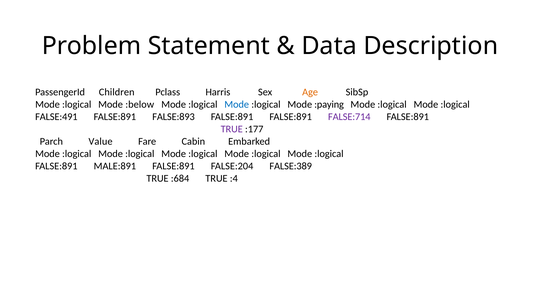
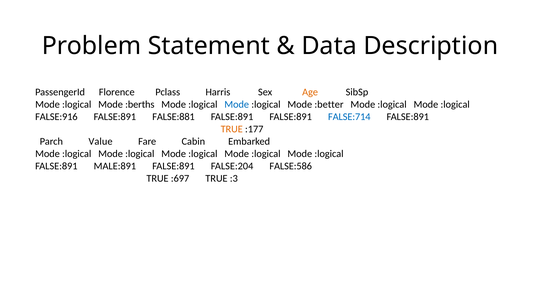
Children: Children -> Florence (117, 92)
:below: :below -> :berths (140, 104)
:paying: :paying -> :better (329, 104)
FALSE:491: FALSE:491 -> FALSE:916 (56, 117)
FALSE:893: FALSE:893 -> FALSE:881 (174, 117)
FALSE:714 colour: purple -> blue (349, 117)
TRUE colour: purple -> orange (232, 129)
FALSE:389: FALSE:389 -> FALSE:586 (291, 166)
:684: :684 -> :697 (180, 178)
:4: :4 -> :3 (234, 178)
